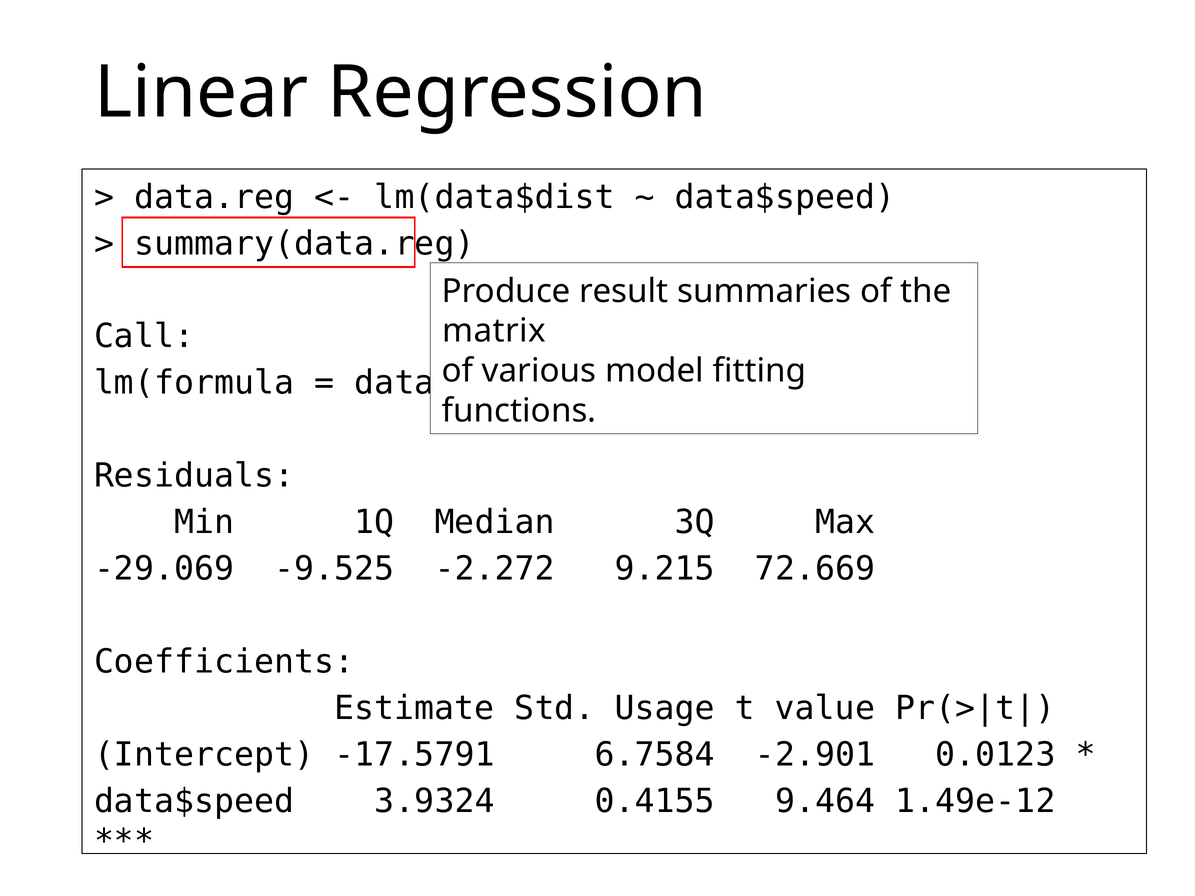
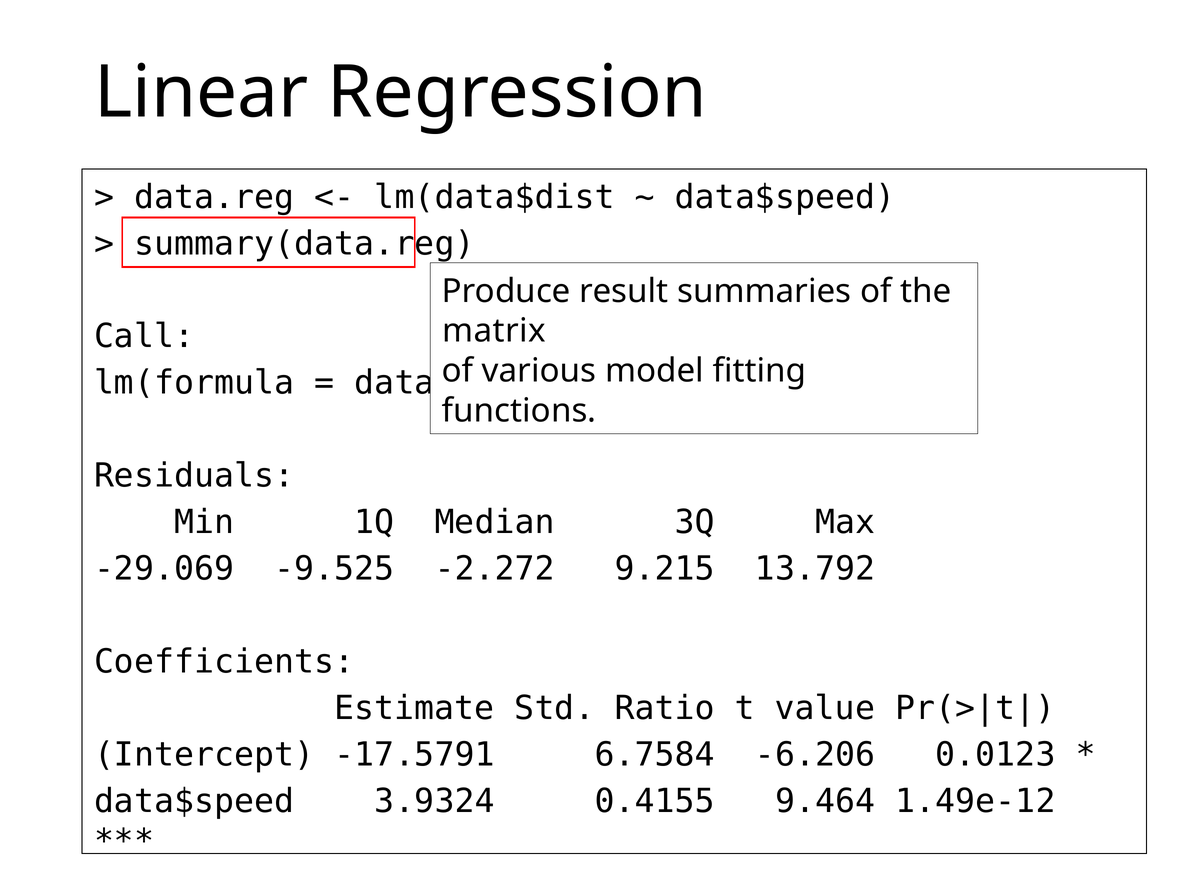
72.669: 72.669 -> 13.792 (815, 569)
Usage: Usage -> Ratio (665, 708)
-2.901: -2.901 -> -6.206 (815, 755)
